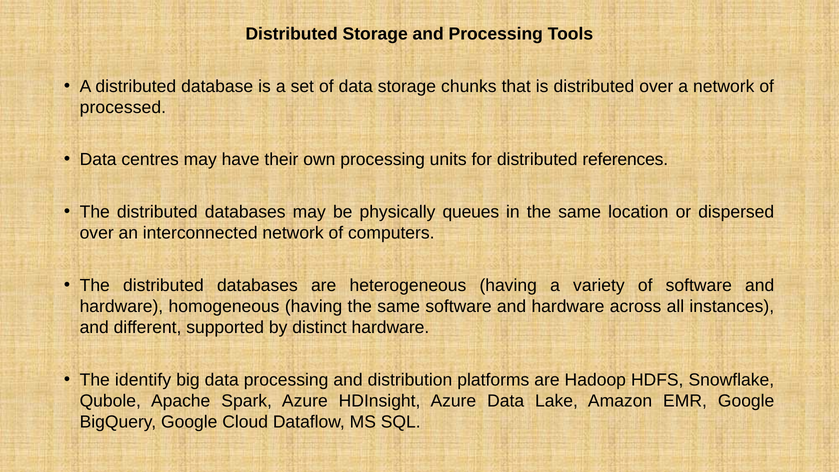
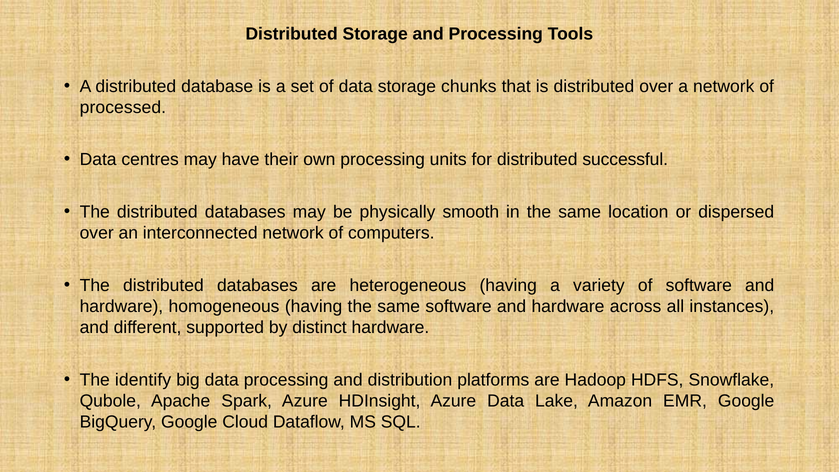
references: references -> successful (625, 160)
queues: queues -> smooth (471, 212)
